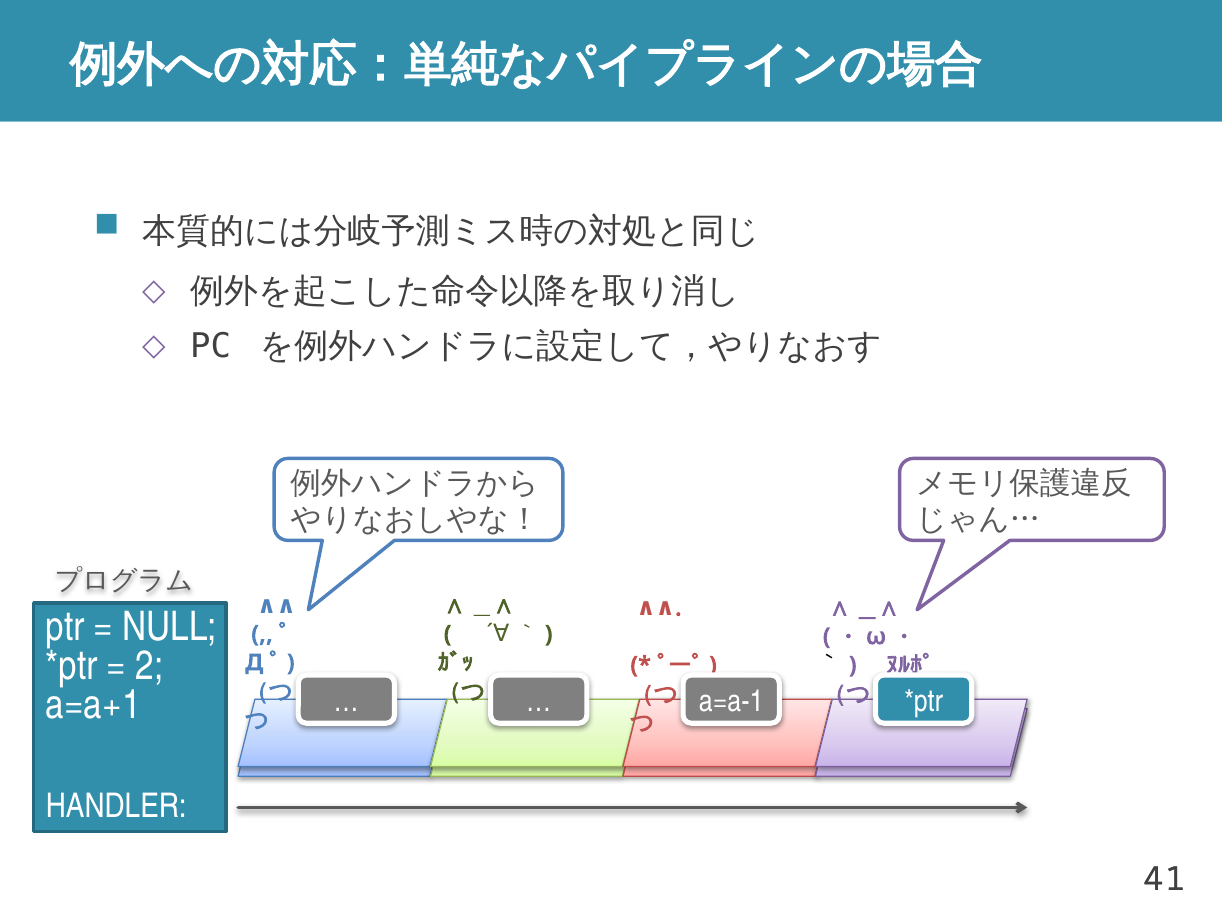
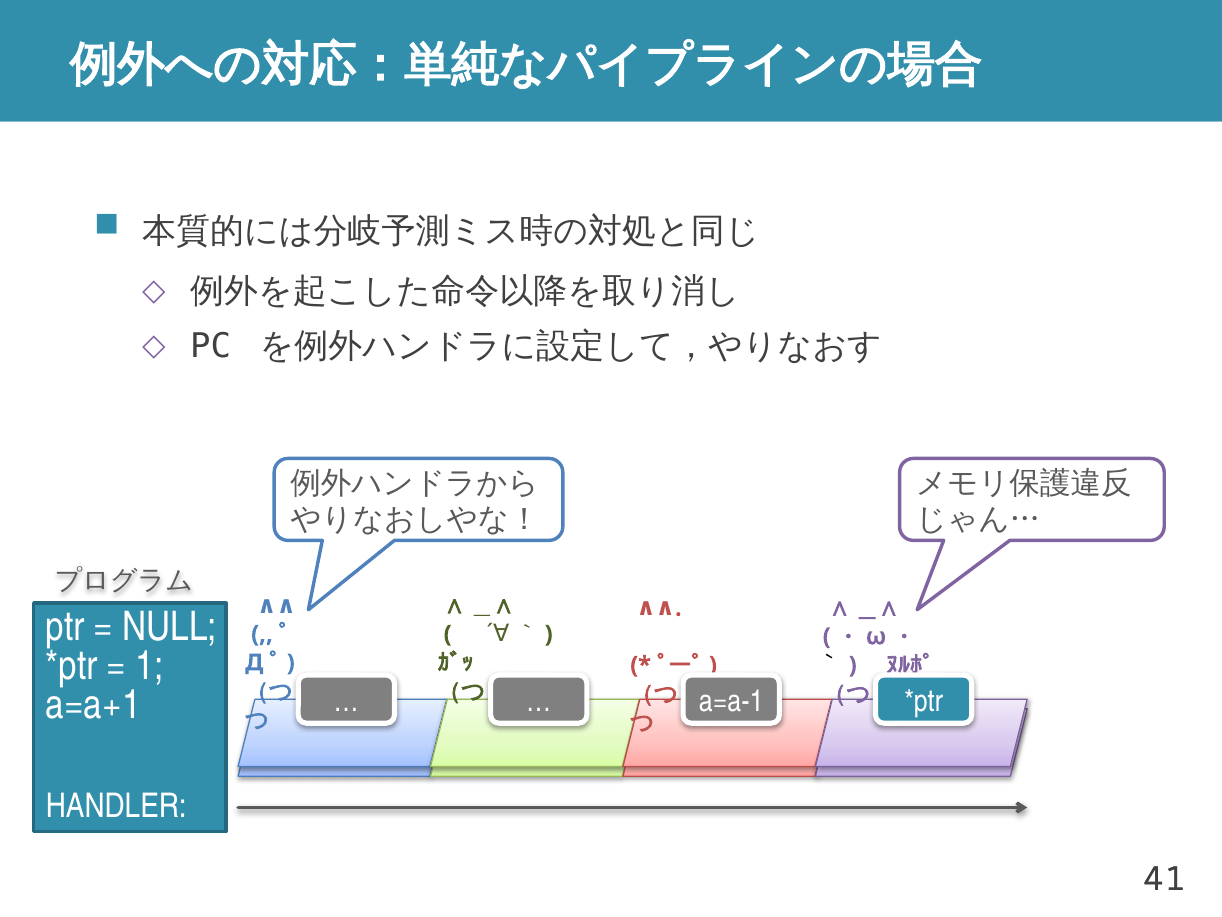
2: 2 -> 1 (150, 666)
